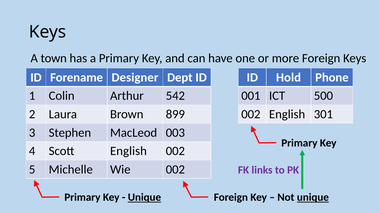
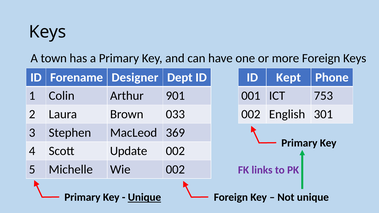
Hold: Hold -> Kept (289, 77)
542: 542 -> 901 (175, 96)
500: 500 -> 753 (323, 96)
899: 899 -> 033 (175, 114)
003: 003 -> 369 (175, 133)
Scott English: English -> Update (129, 151)
unique underline: present -> none (313, 197)
